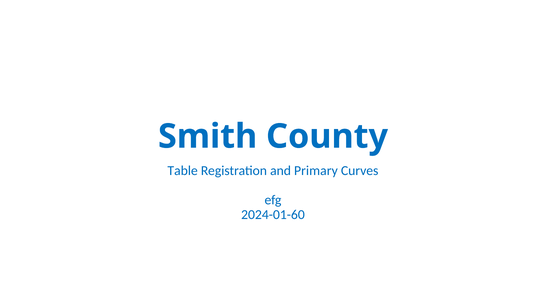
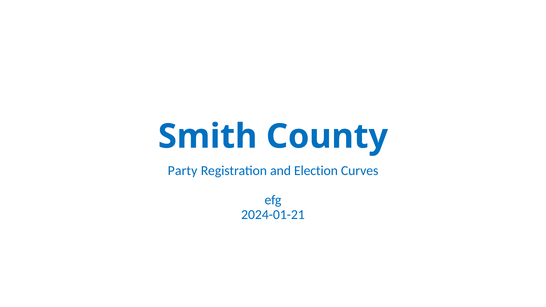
Table: Table -> Party (183, 171)
Primary: Primary -> Election (316, 171)
2024-01-60: 2024-01-60 -> 2024-01-21 (273, 215)
